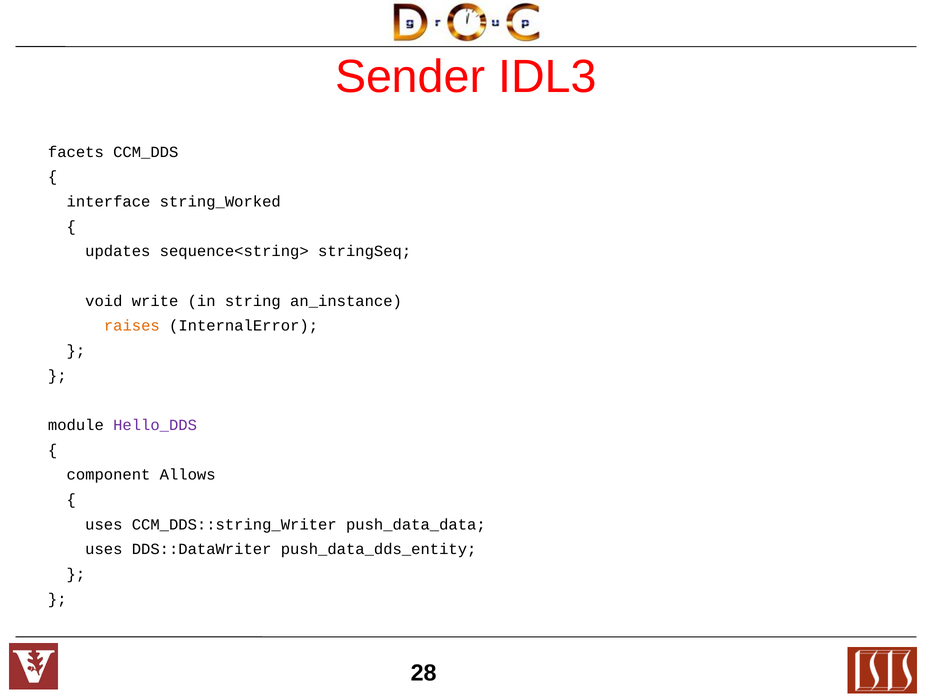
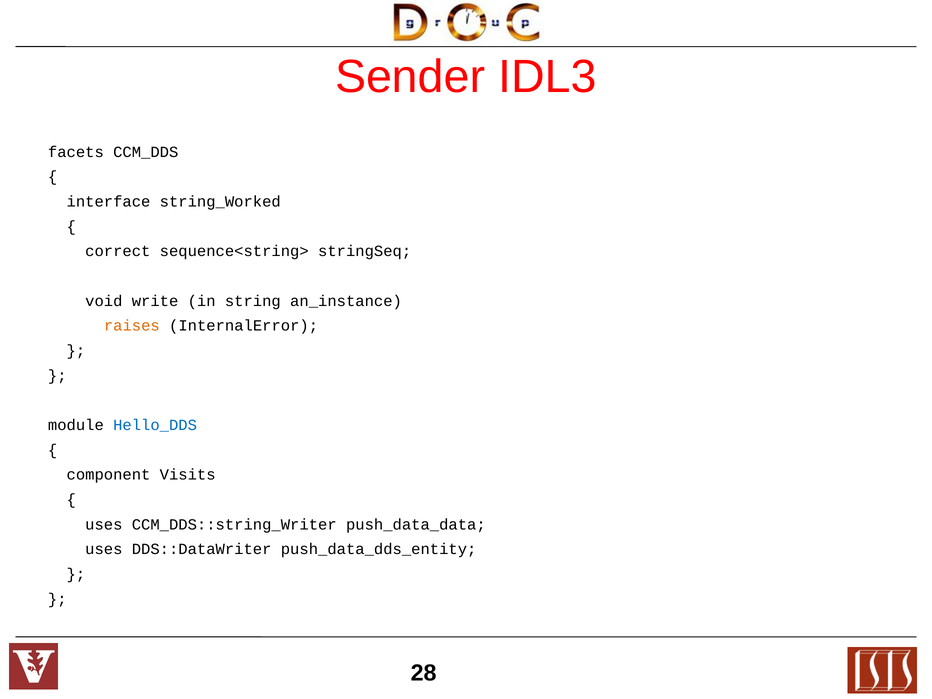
updates: updates -> correct (118, 251)
Hello_DDS colour: purple -> blue (155, 425)
Allows: Allows -> Visits (188, 475)
